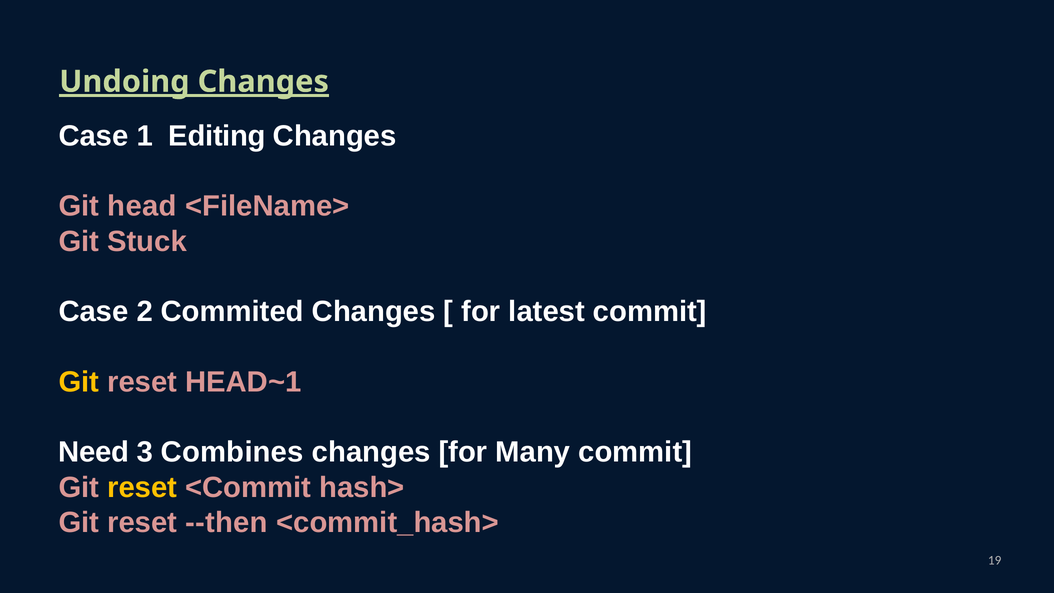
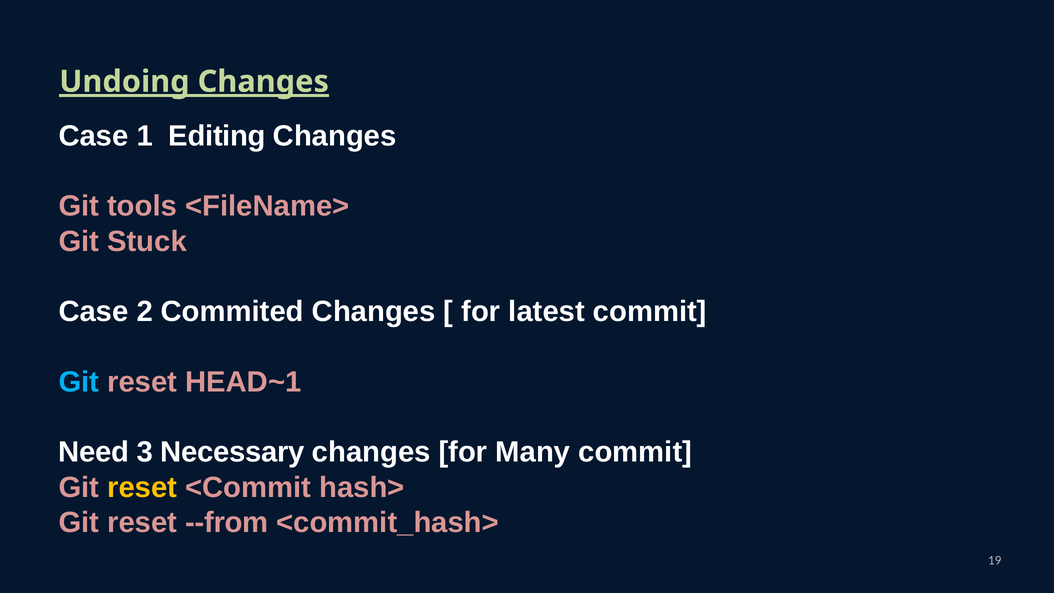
head: head -> tools (142, 206)
Git colour: yellow -> light blue (79, 382)
Combines: Combines -> Necessary (232, 452)
--then: --then -> --from (227, 522)
